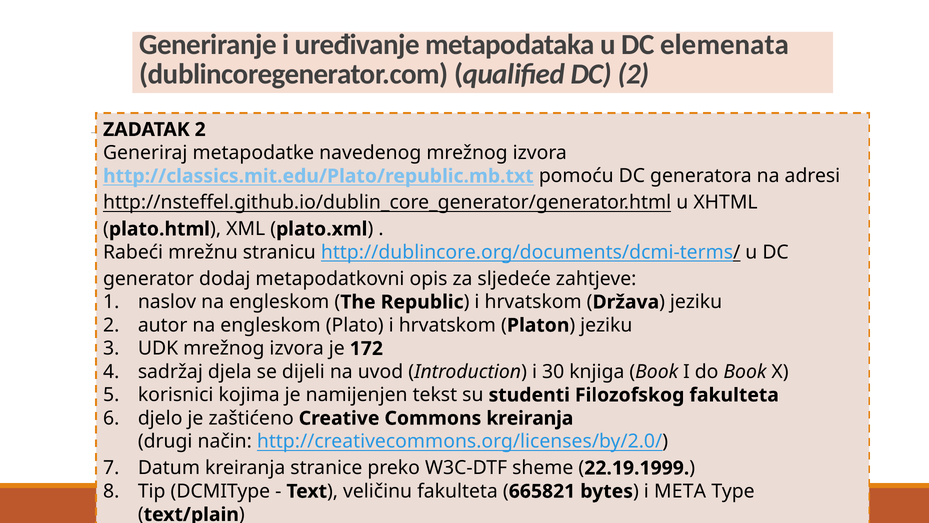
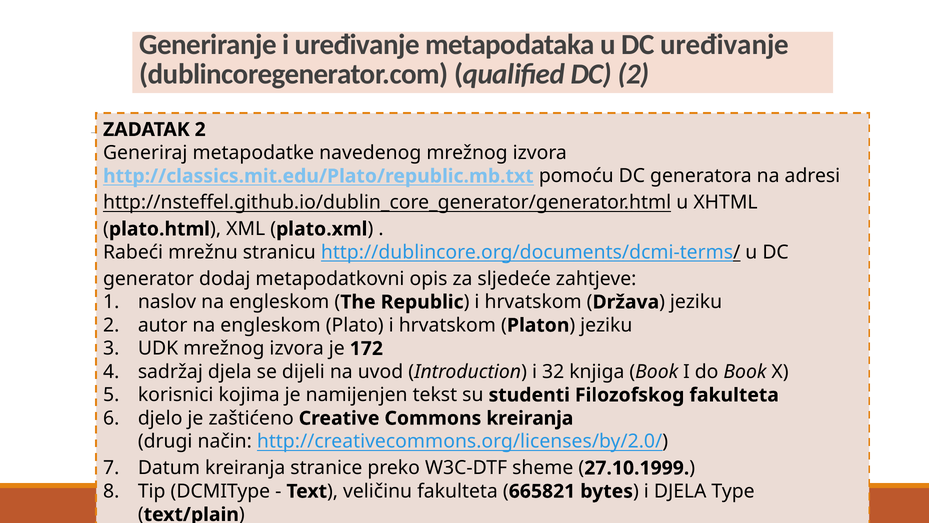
DC elemenata: elemenata -> uređivanje (725, 44)
30: 30 -> 32 (553, 372)
22.19.1999: 22.19.1999 -> 27.10.1999 (637, 468)
i META: META -> DJELA (680, 491)
